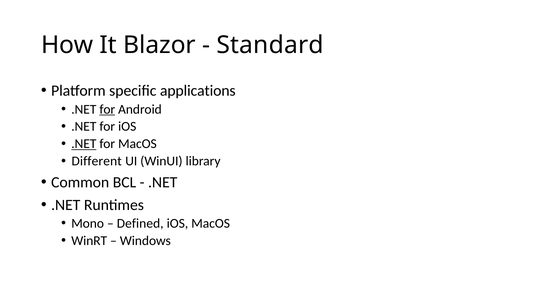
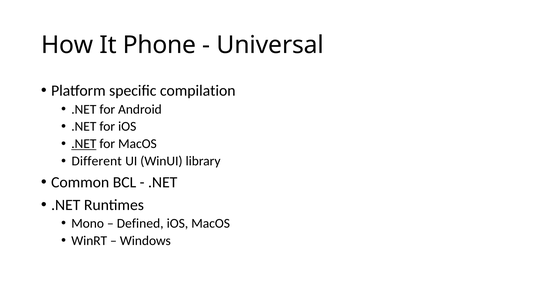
Blazor: Blazor -> Phone (160, 45)
Standard: Standard -> Universal (270, 45)
applications: applications -> compilation (198, 91)
for underline: present -> none (107, 110)
